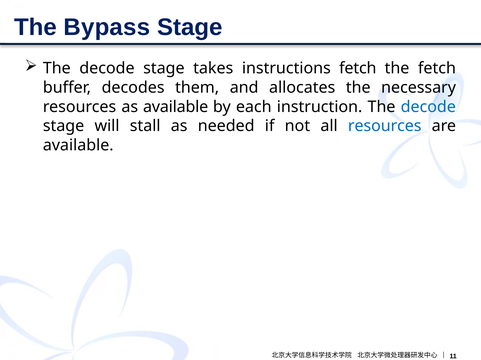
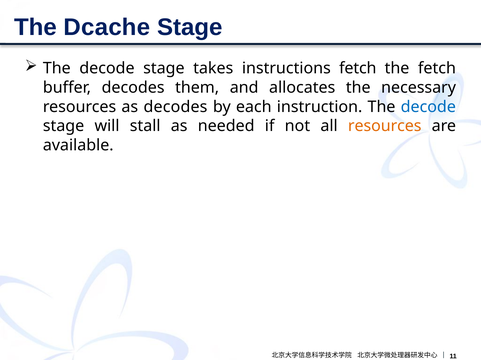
Bypass: Bypass -> Dcache (107, 27)
as available: available -> decodes (175, 107)
resources colour: blue -> orange (385, 126)
